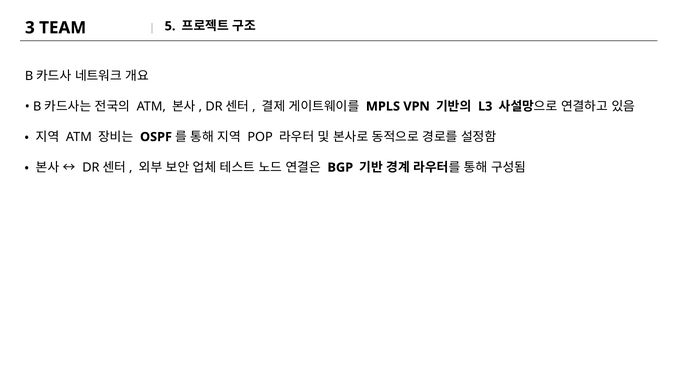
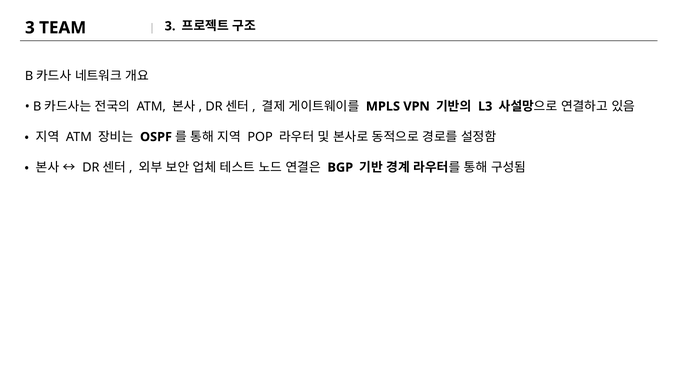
TEAM 5: 5 -> 3 (170, 26)
